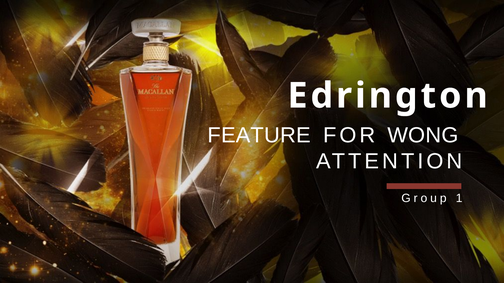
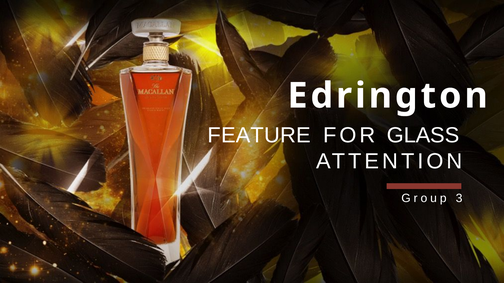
WONG: WONG -> GLASS (423, 135)
1: 1 -> 3 (459, 199)
